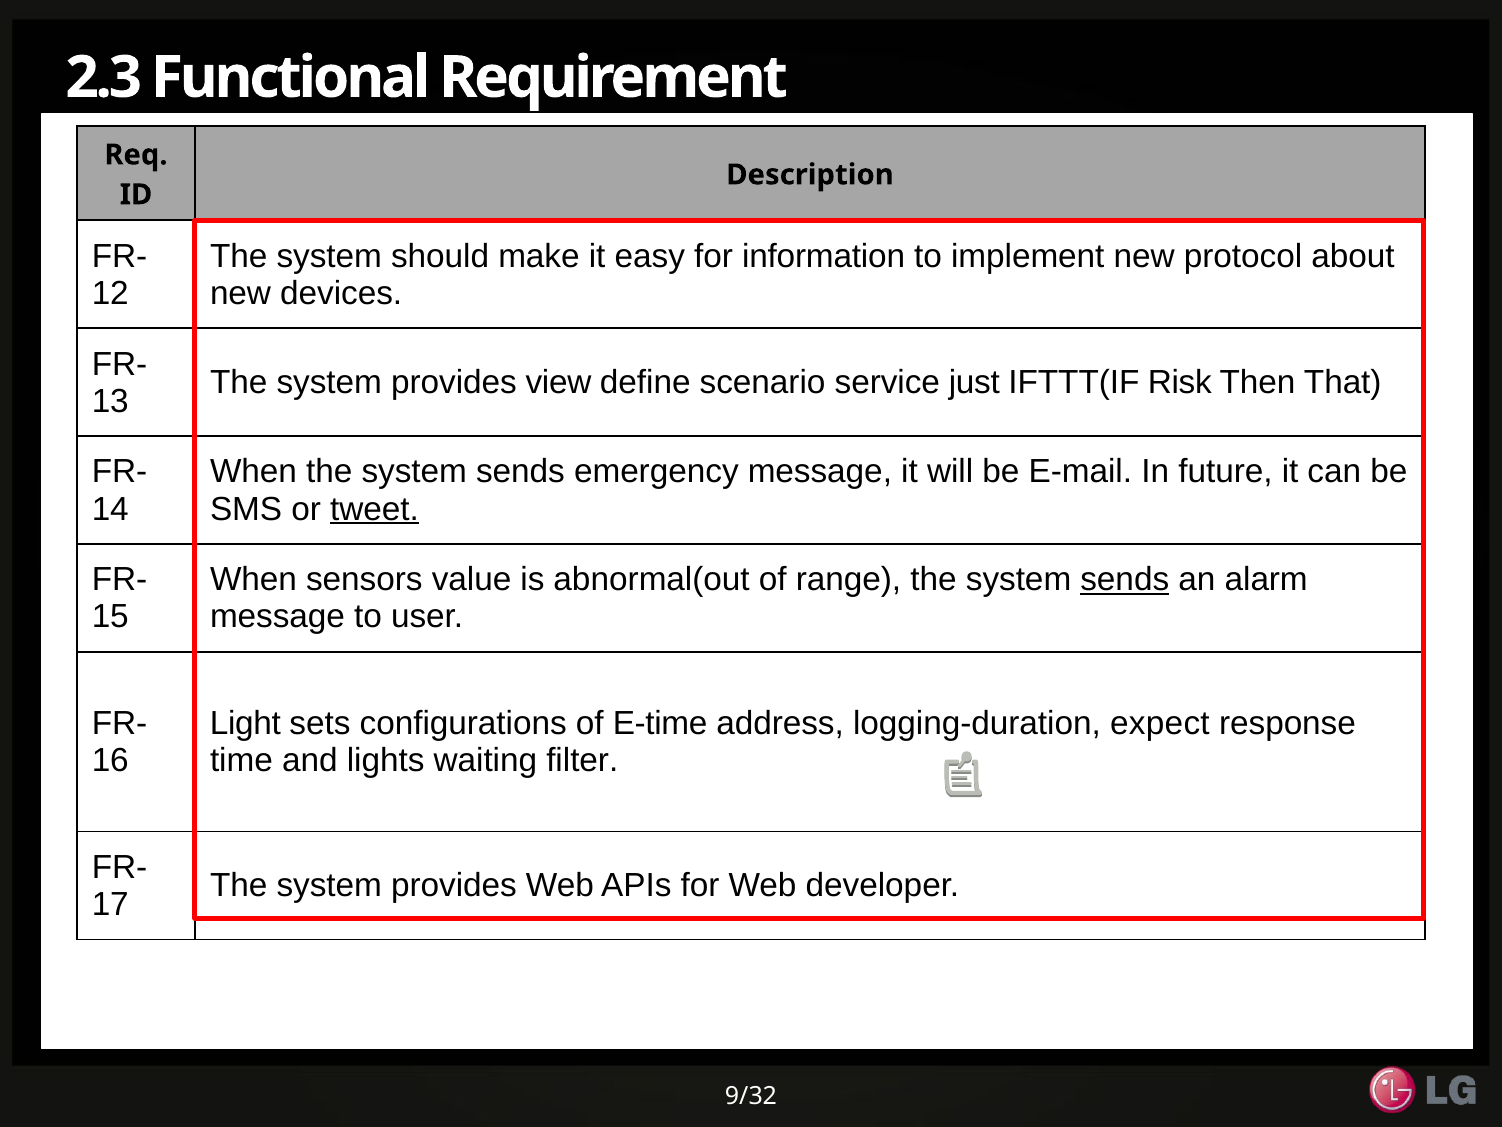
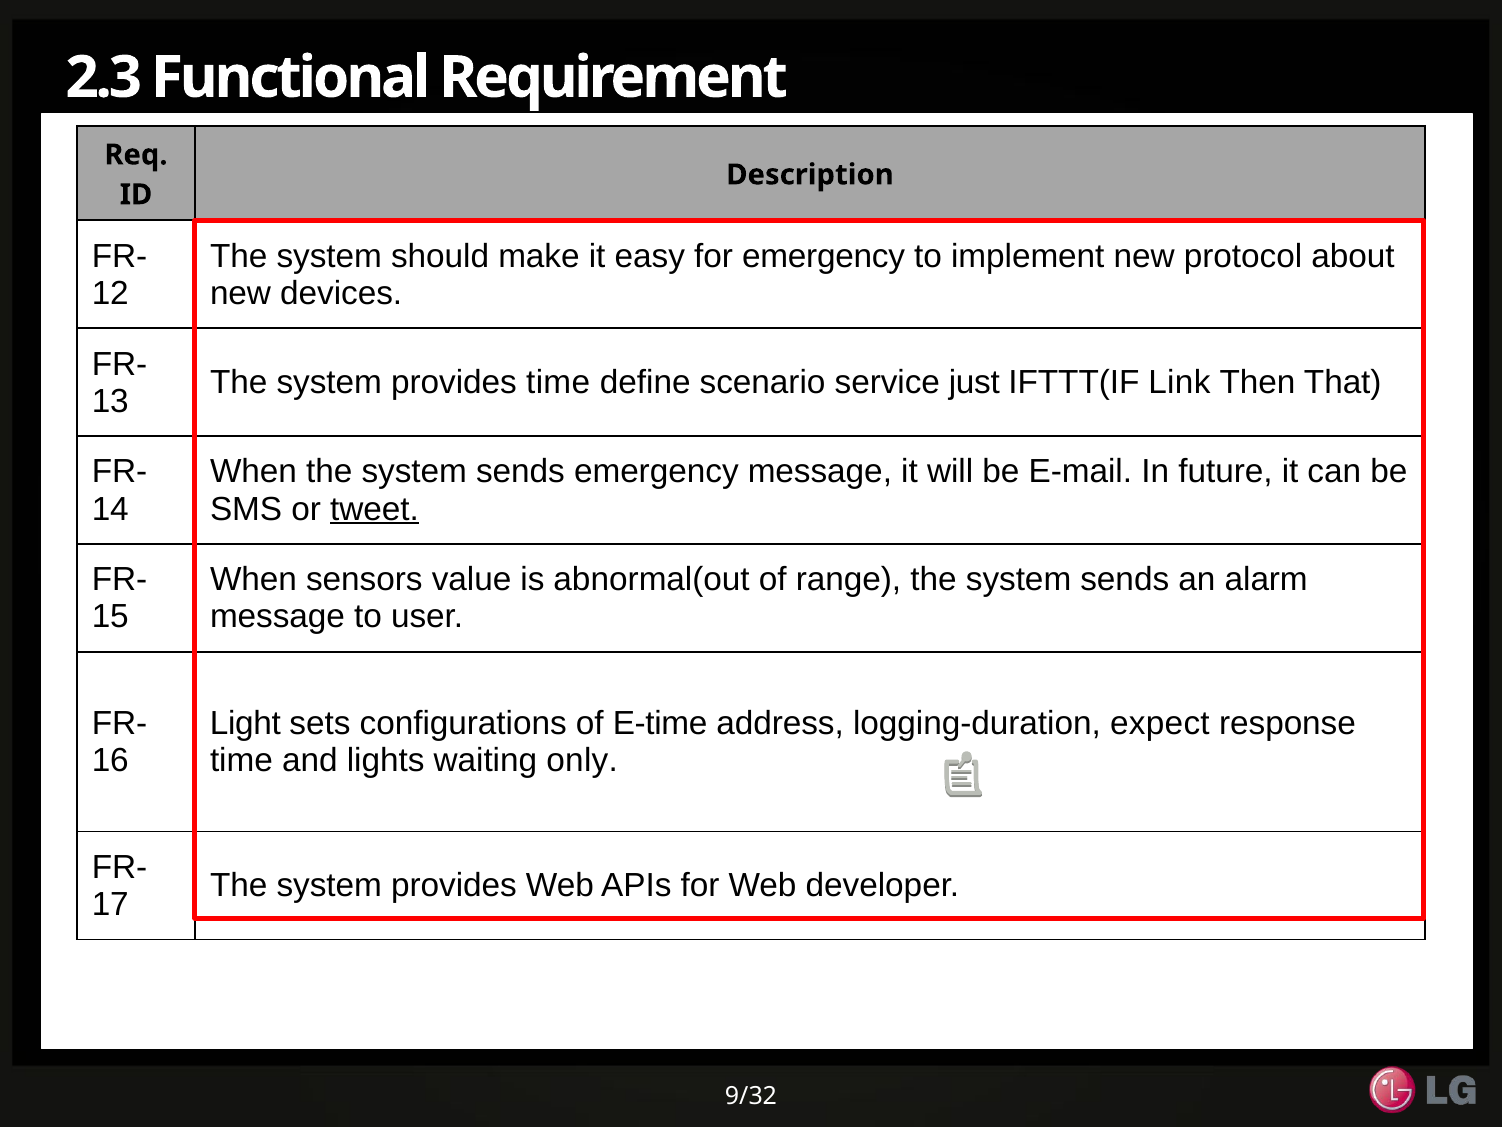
for information: information -> emergency (824, 256)
provides view: view -> time (558, 382)
Risk: Risk -> Link (1179, 382)
sends underline: present -> none (1125, 580)
filter: filter -> only (582, 760)
